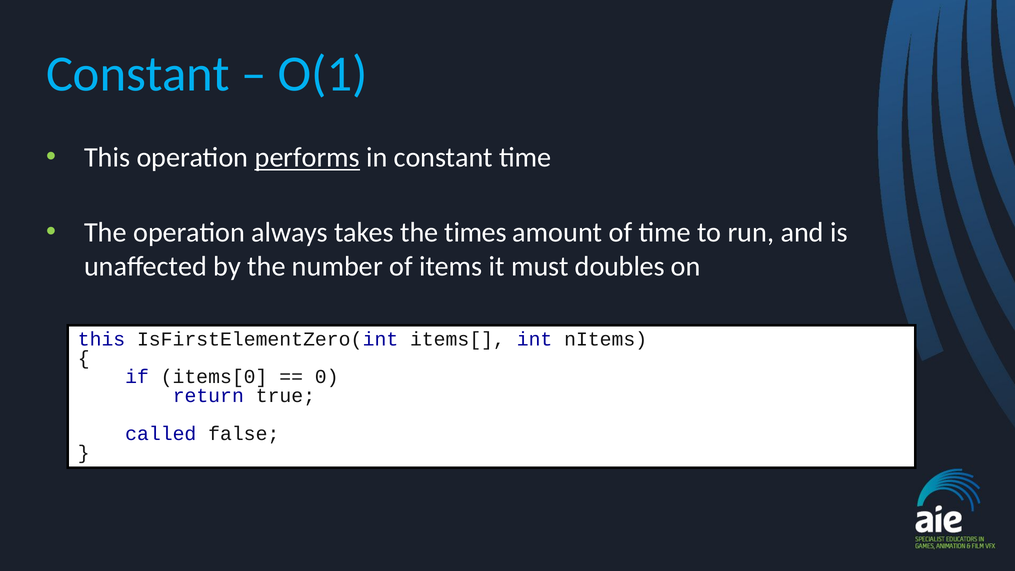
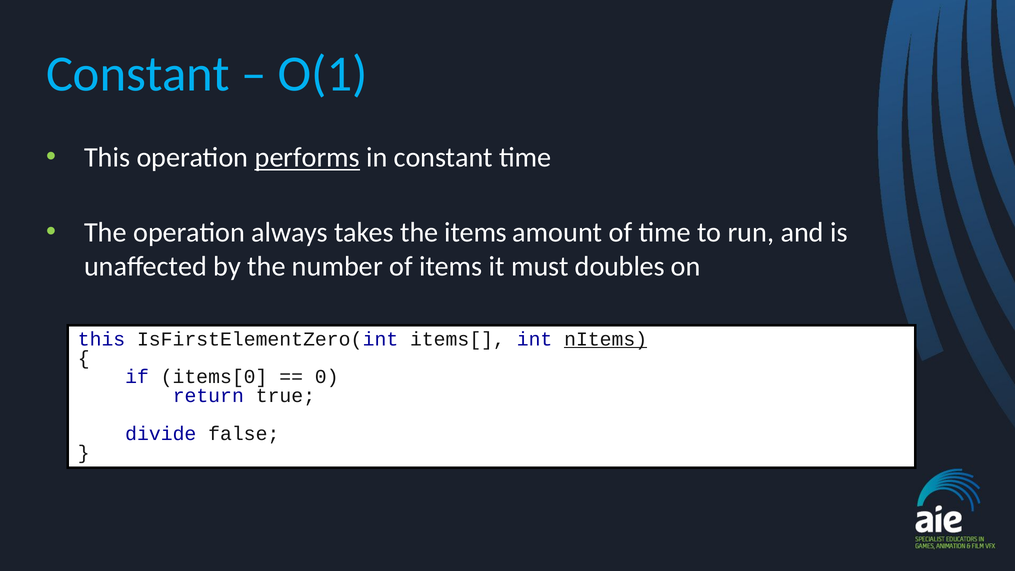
the times: times -> items (476, 233)
nItems underline: none -> present (606, 339)
called: called -> divide (161, 434)
